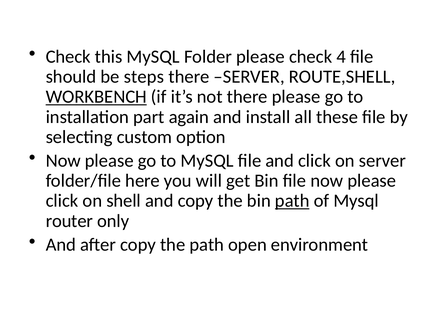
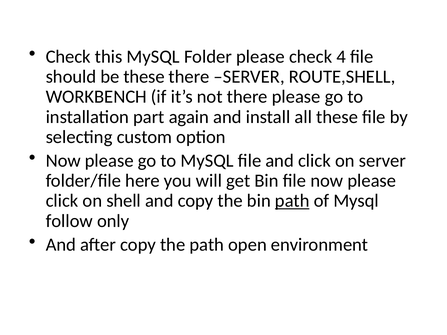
be steps: steps -> these (144, 77)
WORKBENCH underline: present -> none (96, 97)
router: router -> follow (69, 221)
